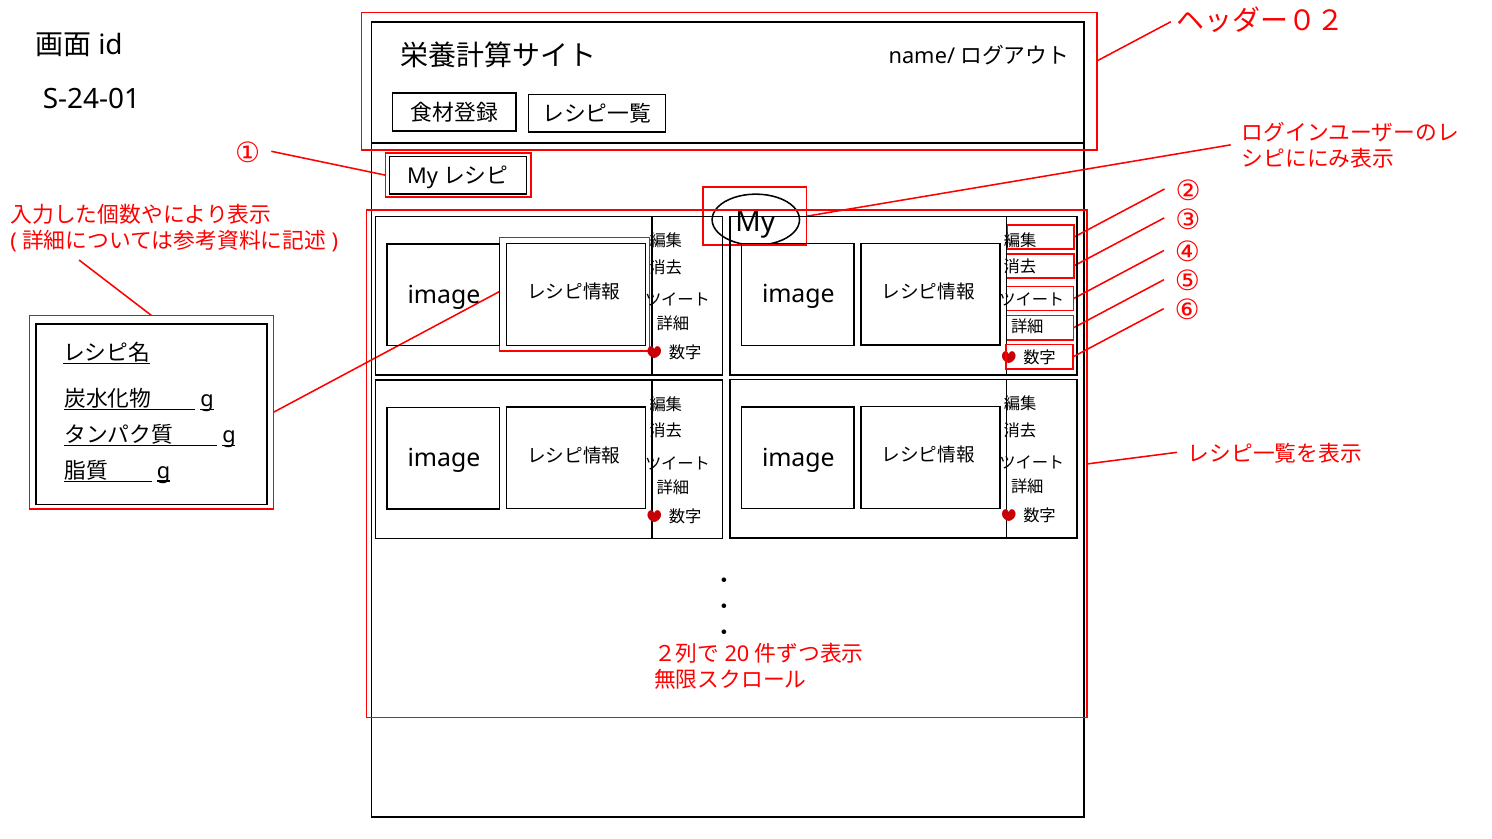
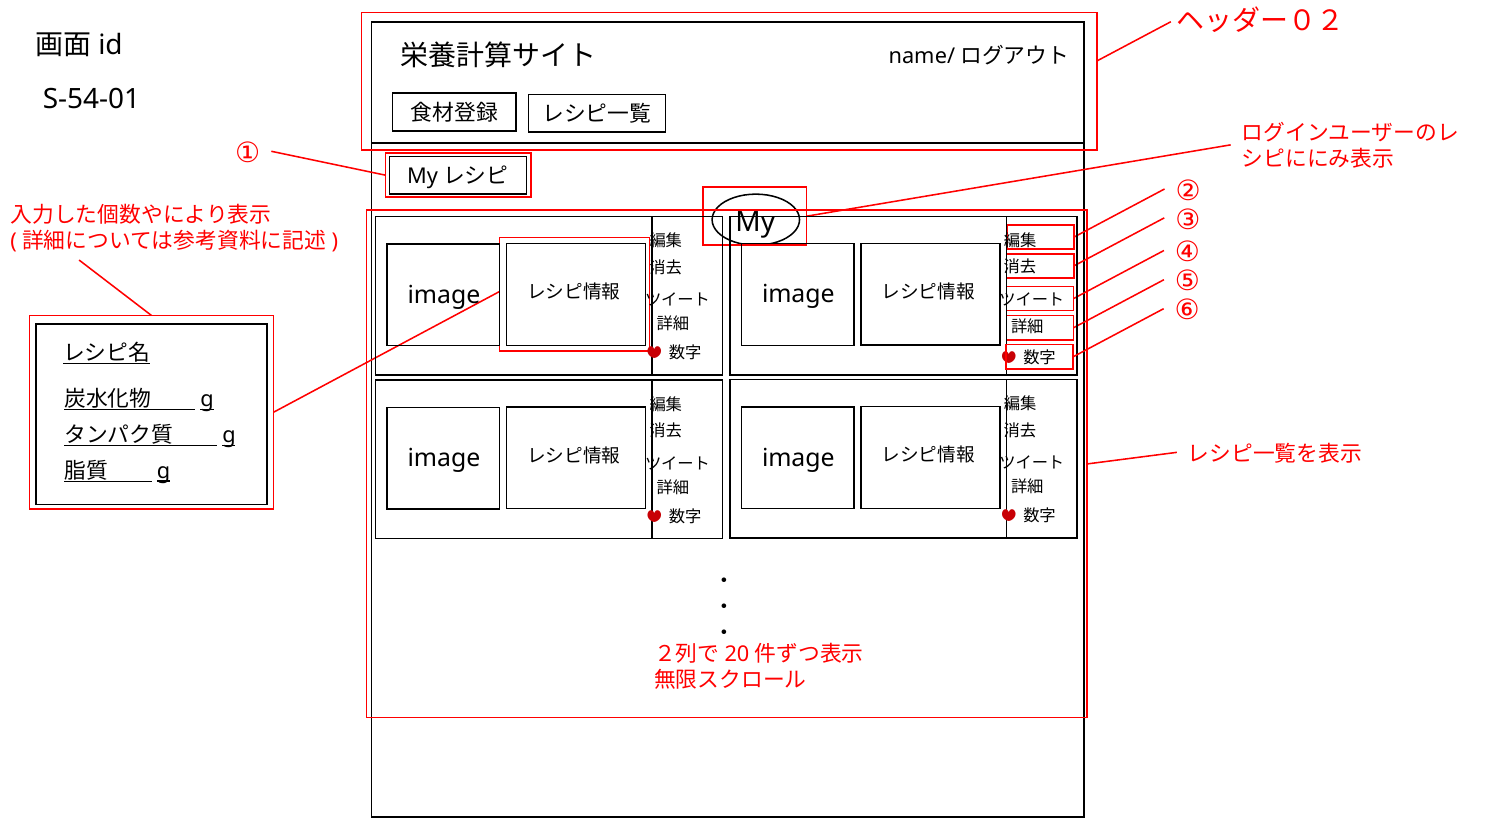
S-24-01: S-24-01 -> S-54-01 (91, 99)
